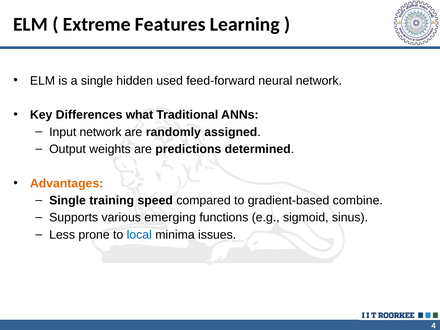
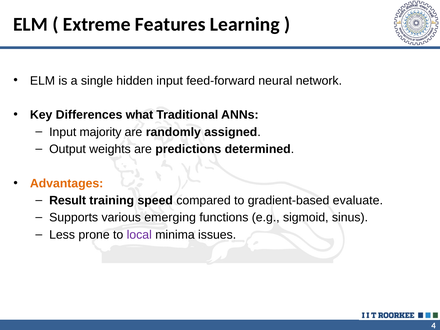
hidden used: used -> input (170, 81)
Input network: network -> majority (101, 132)
Single: Single -> Result (68, 200)
combine: combine -> evaluate (358, 200)
local colour: blue -> purple (139, 235)
